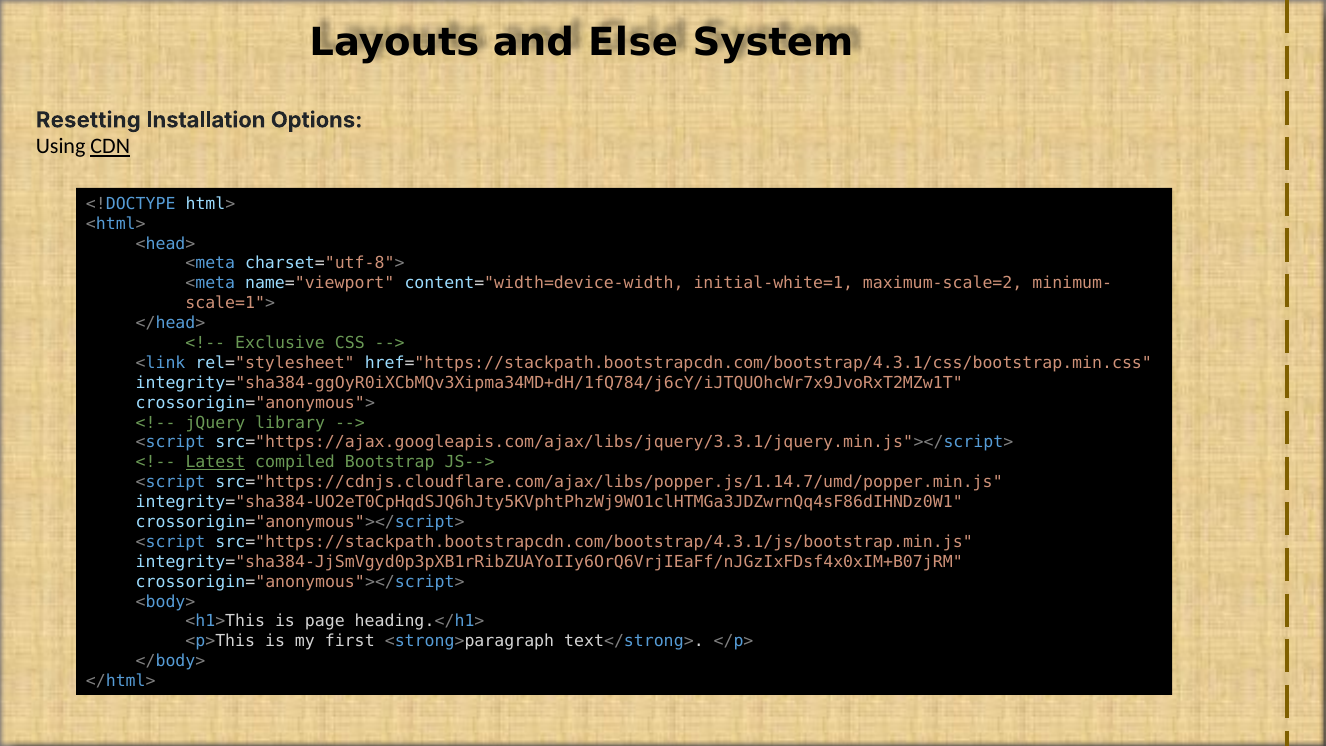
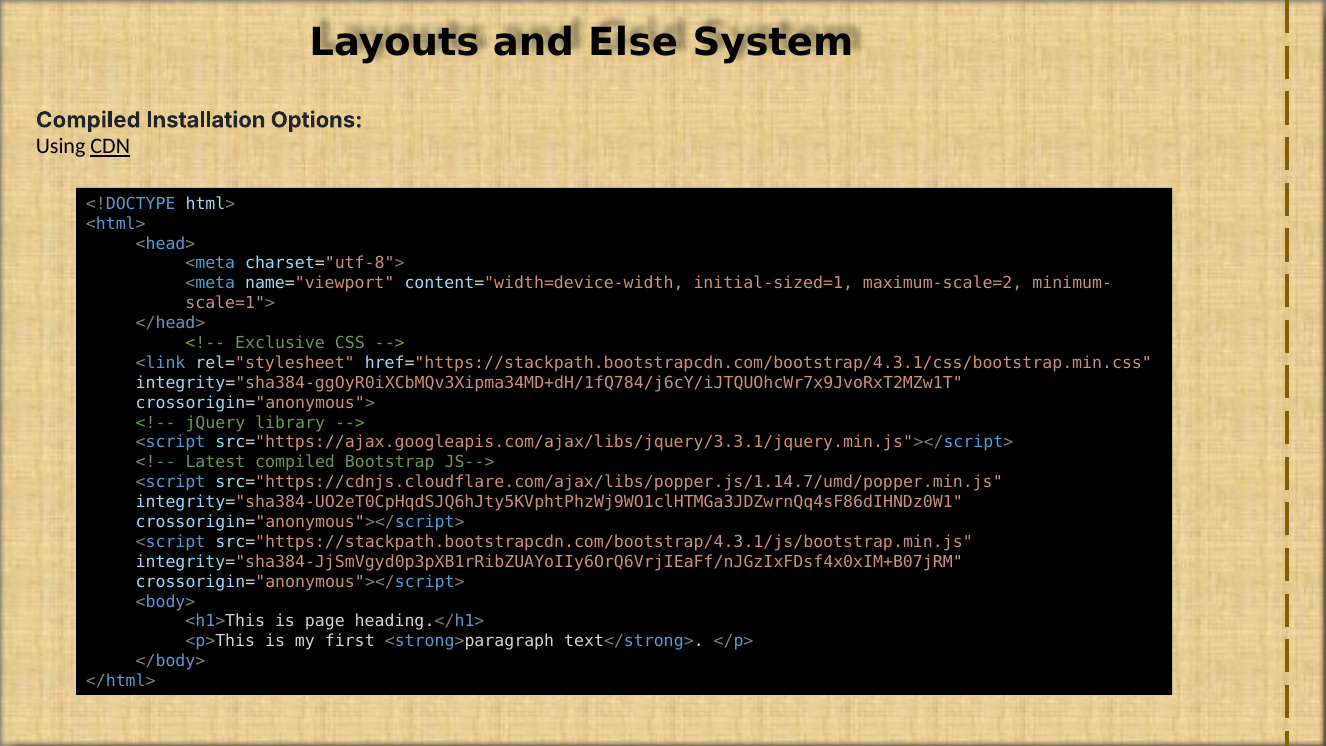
Resetting: Resetting -> Compiled (88, 120)
initial-white=1: initial-white=1 -> initial-sized=1 (773, 283)
Latest underline: present -> none (215, 462)
